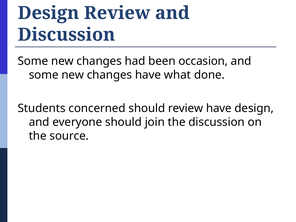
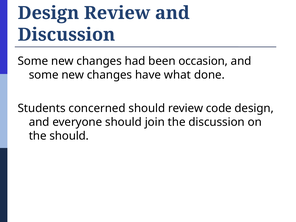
review have: have -> code (219, 108)
the source: source -> should (69, 136)
